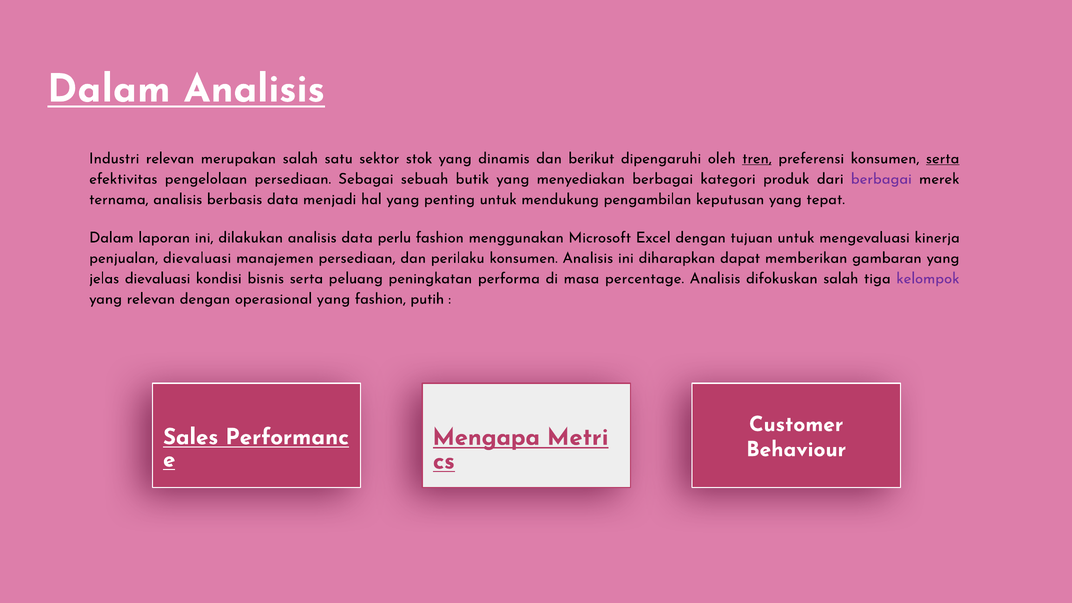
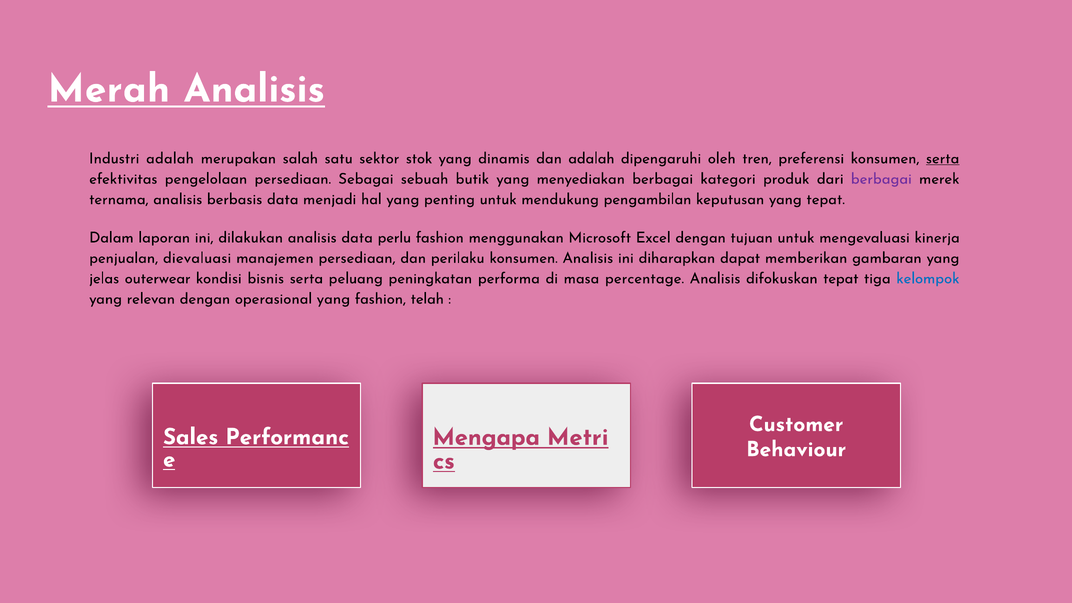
Dalam: Dalam -> Merah (109, 89)
Industri relevan: relevan -> adalah (170, 158)
dan berikut: berikut -> adalah (591, 158)
tren underline: present -> none (757, 158)
jelas dievaluasi: dievaluasi -> outerwear (158, 278)
difokuskan salah: salah -> tepat (841, 278)
kelompok colour: purple -> blue (928, 278)
putih: putih -> telah (427, 299)
